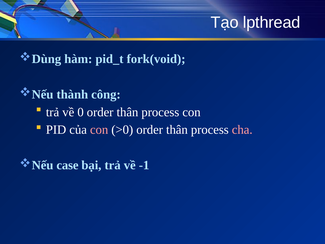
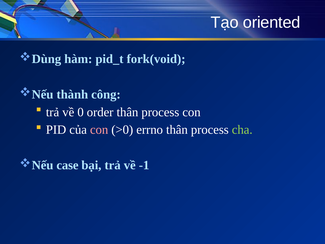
lpthread: lpthread -> oriented (272, 22)
>0 order: order -> errno (150, 130)
cha colour: pink -> light green (242, 130)
